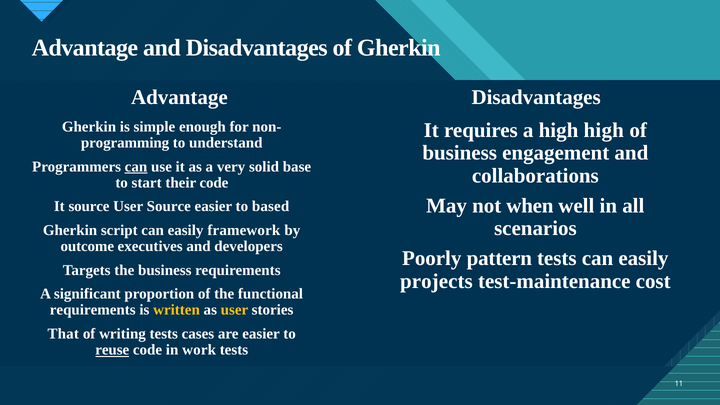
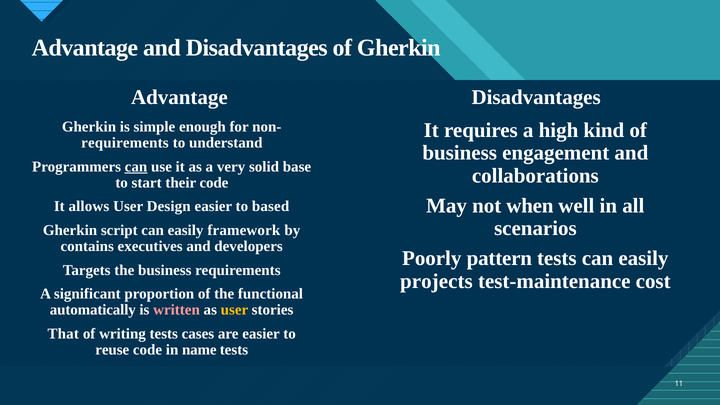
high high: high -> kind (604, 130)
programming: programming -> requirements (125, 143)
It source: source -> allows (89, 206)
User Source: Source -> Design (169, 206)
outcome: outcome -> contains (87, 246)
requirements: requirements -> automatically (93, 310)
written colour: yellow -> pink (177, 310)
reuse underline: present -> none (112, 350)
work: work -> name (199, 350)
